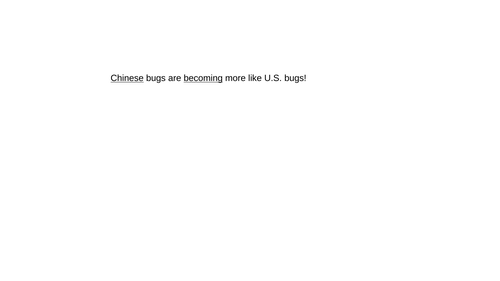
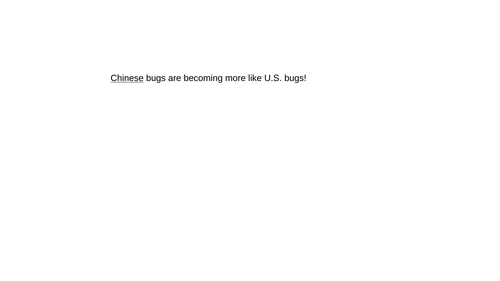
becoming underline: present -> none (203, 78)
